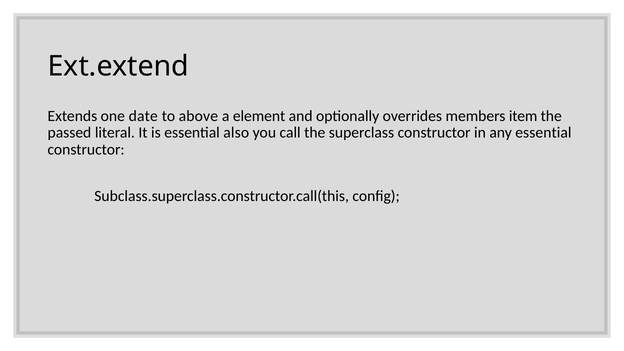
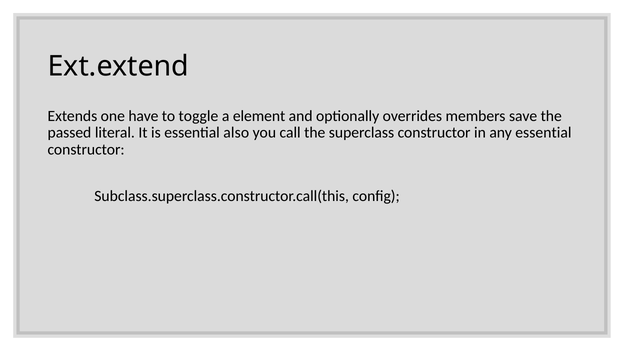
date: date -> have (143, 116)
above: above -> toggle (198, 116)
item: item -> save (523, 116)
